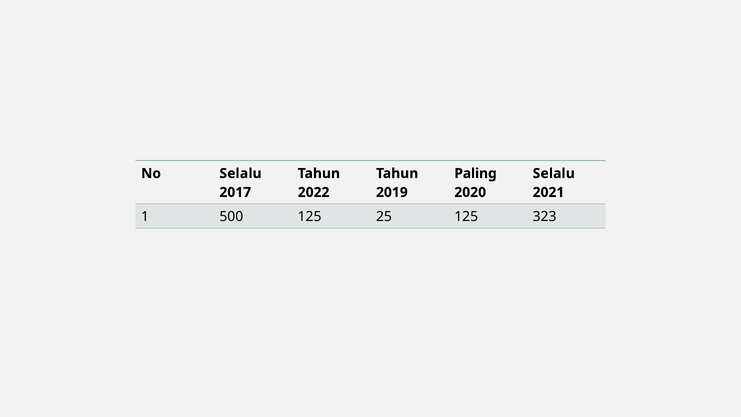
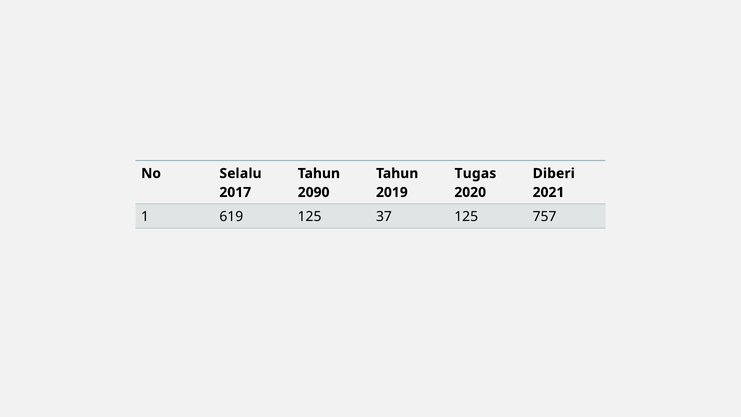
Paling: Paling -> Tugas (475, 173)
Selalu: Selalu -> Diberi (554, 173)
2022: 2022 -> 2090 (314, 192)
500: 500 -> 619 (231, 217)
25: 25 -> 37 (384, 217)
323: 323 -> 757 (545, 217)
